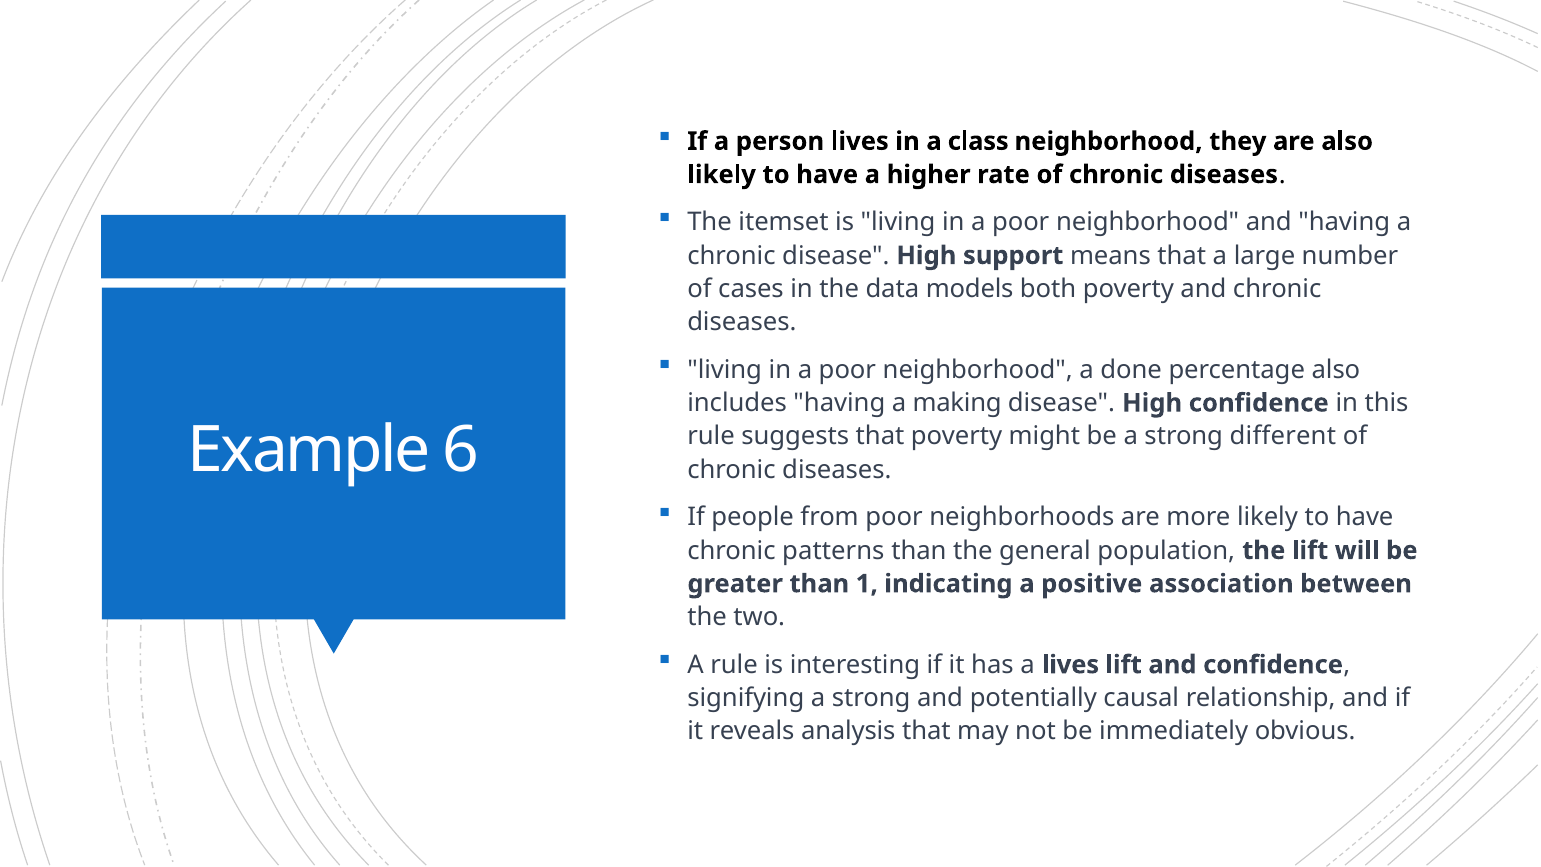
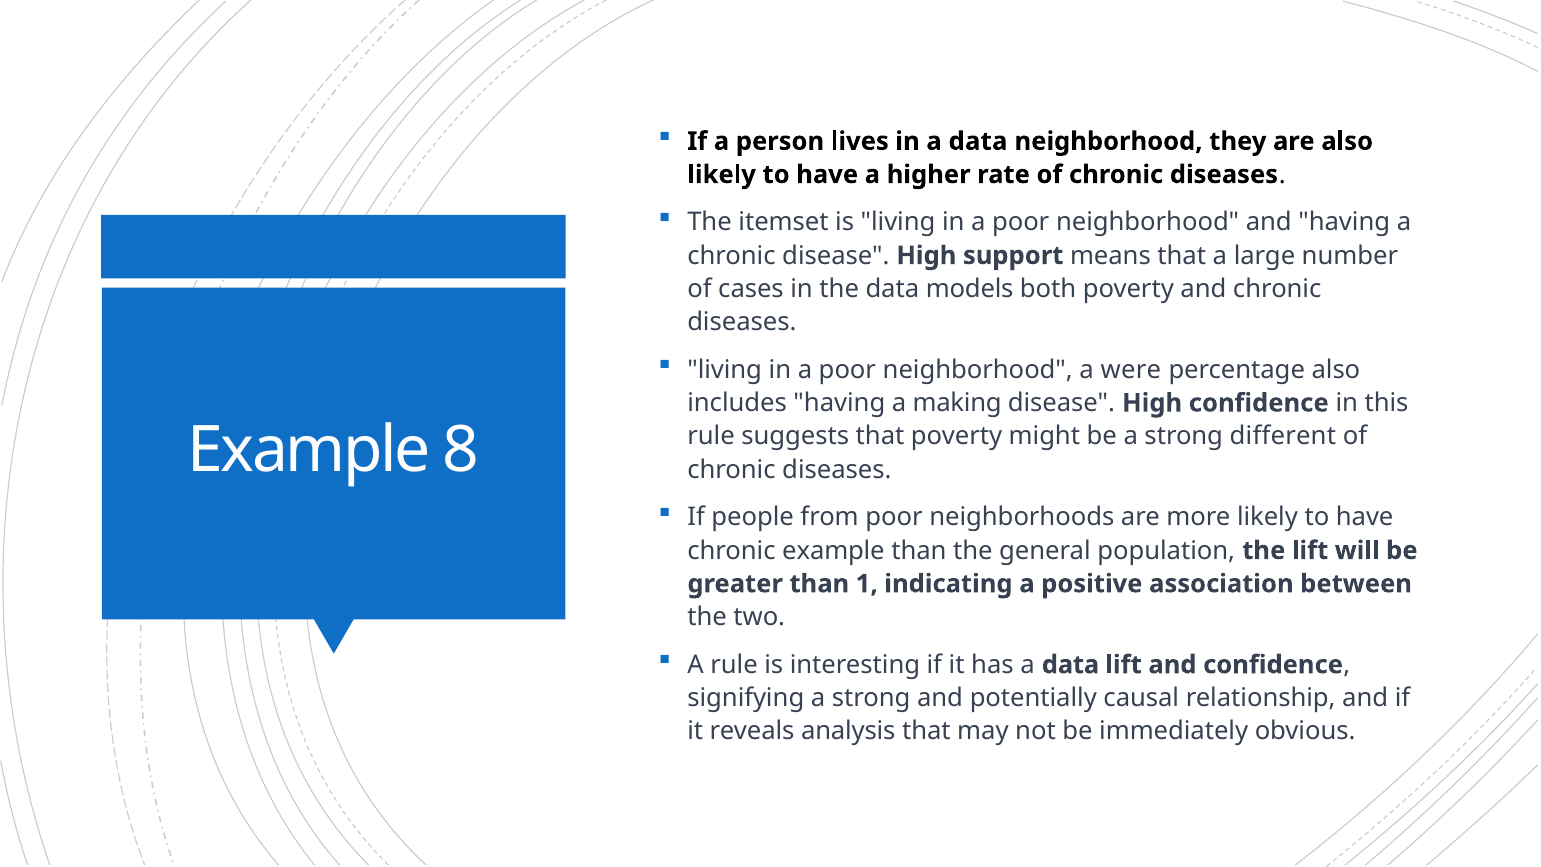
in a class: class -> data (978, 141)
done: done -> were (1131, 370)
6: 6 -> 8 (461, 451)
chronic patterns: patterns -> example (833, 550)
has a lives: lives -> data (1070, 665)
